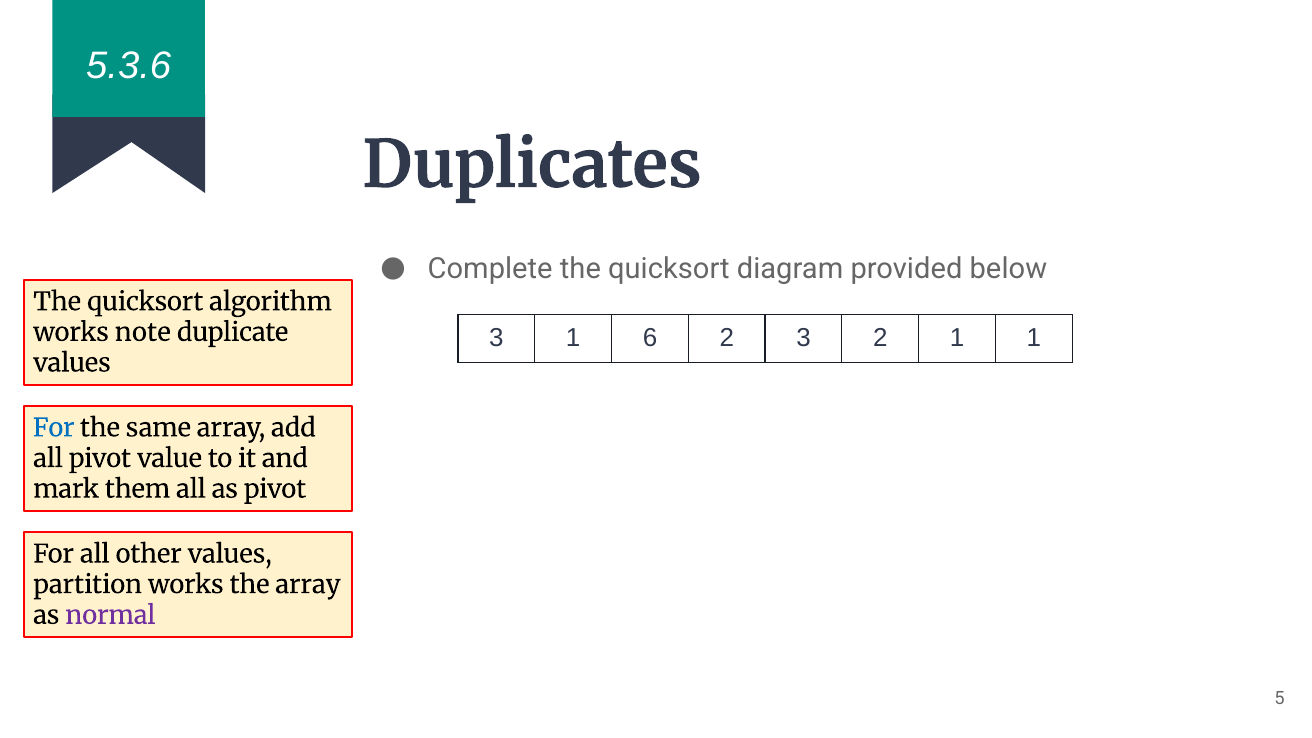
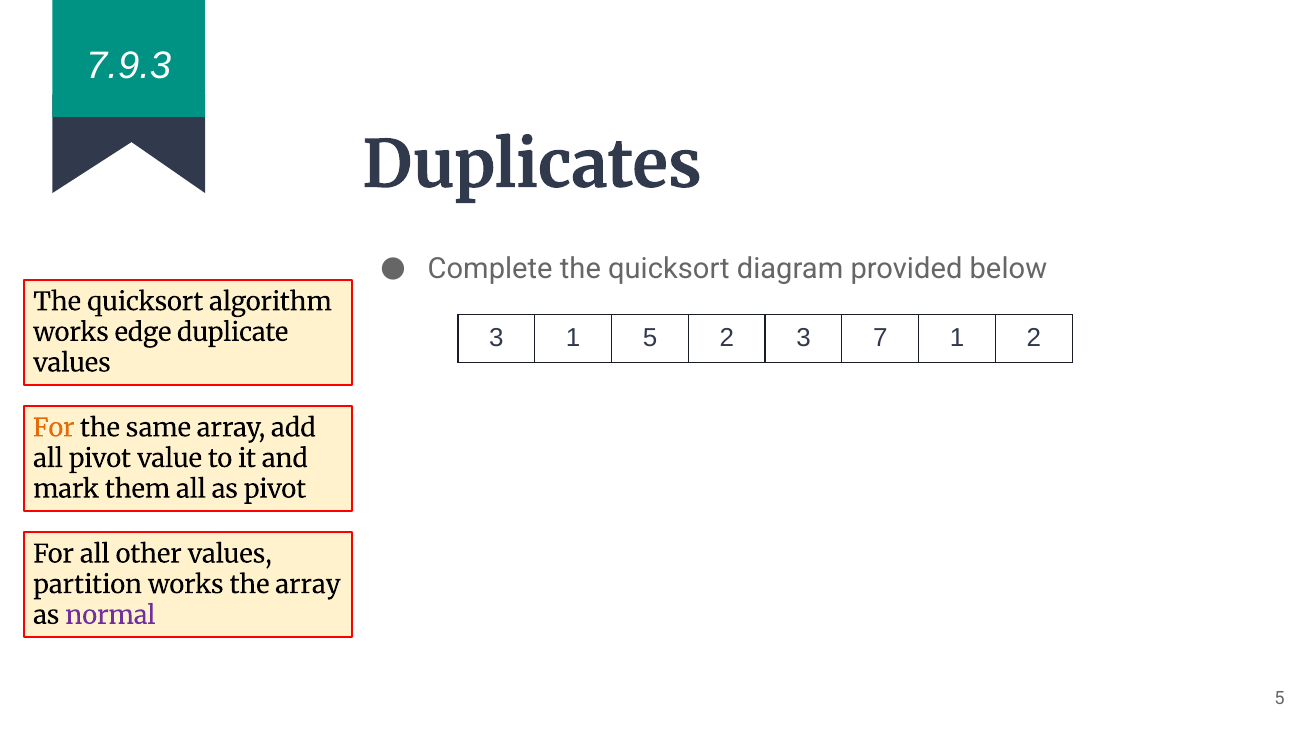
5.3.6: 5.3.6 -> 7.9.3 (129, 66)
1 6: 6 -> 5 (650, 338)
3 2: 2 -> 7 (880, 338)
1 1: 1 -> 2 (1034, 338)
note: note -> edge (143, 332)
For colour: blue -> orange (54, 428)
